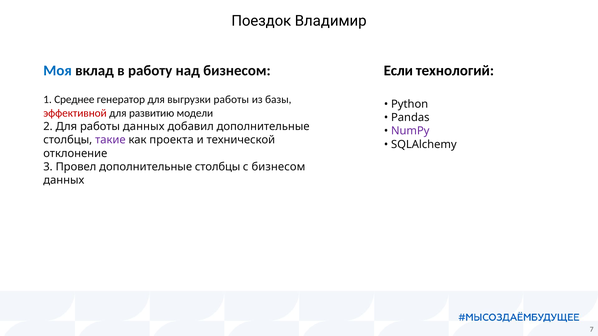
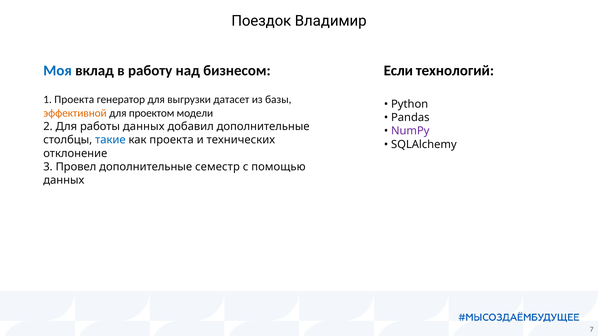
1 Среднее: Среднее -> Проекта (74, 100)
выгрузки работы: работы -> датасет (231, 100)
эффективной colour: red -> orange (75, 113)
развитию: развитию -> проектом (152, 113)
такие colour: purple -> blue (110, 140)
технической: технической -> технических (241, 140)
Провел дополнительные столбцы: столбцы -> семестр (217, 167)
с бизнесом: бизнесом -> помощью (278, 167)
